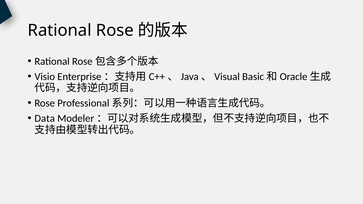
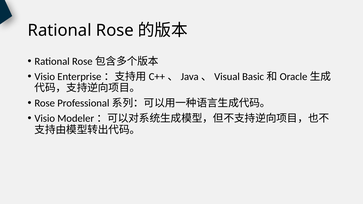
Data: Data -> Visio (45, 118)
